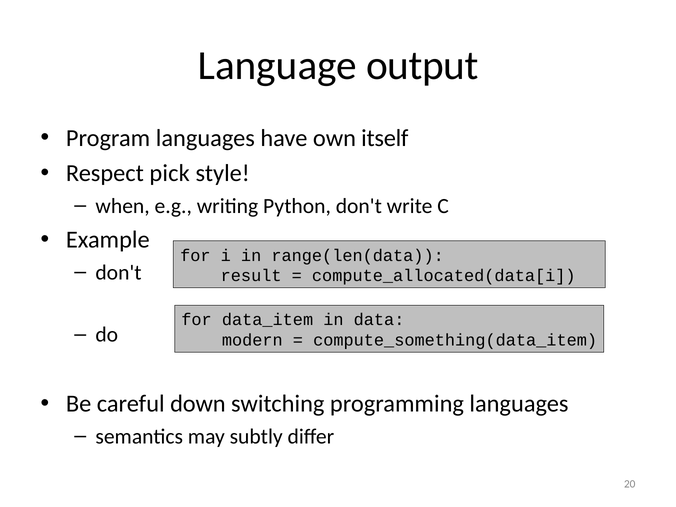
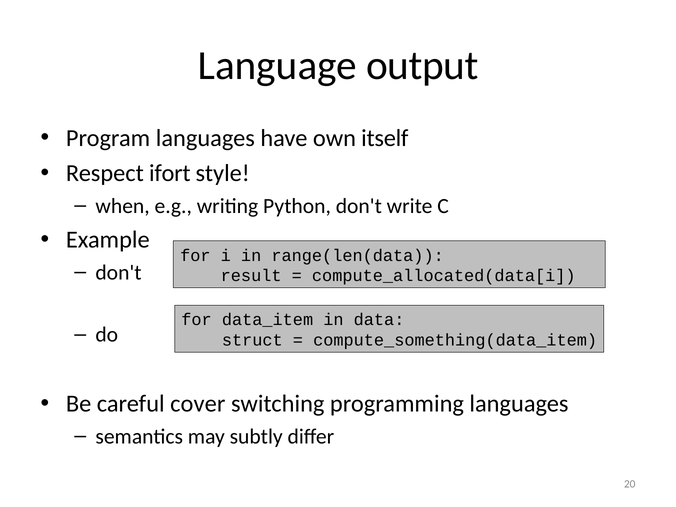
pick: pick -> ifort (170, 173)
modern: modern -> struct (252, 340)
down: down -> cover (198, 404)
